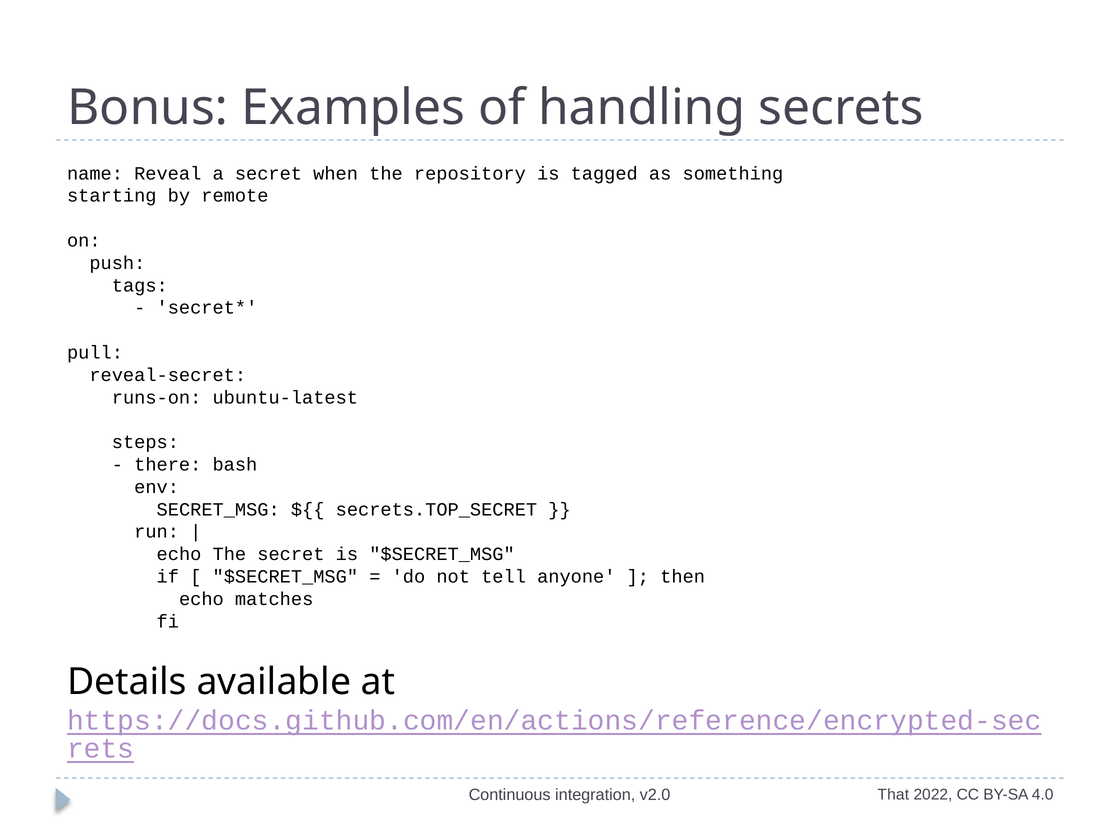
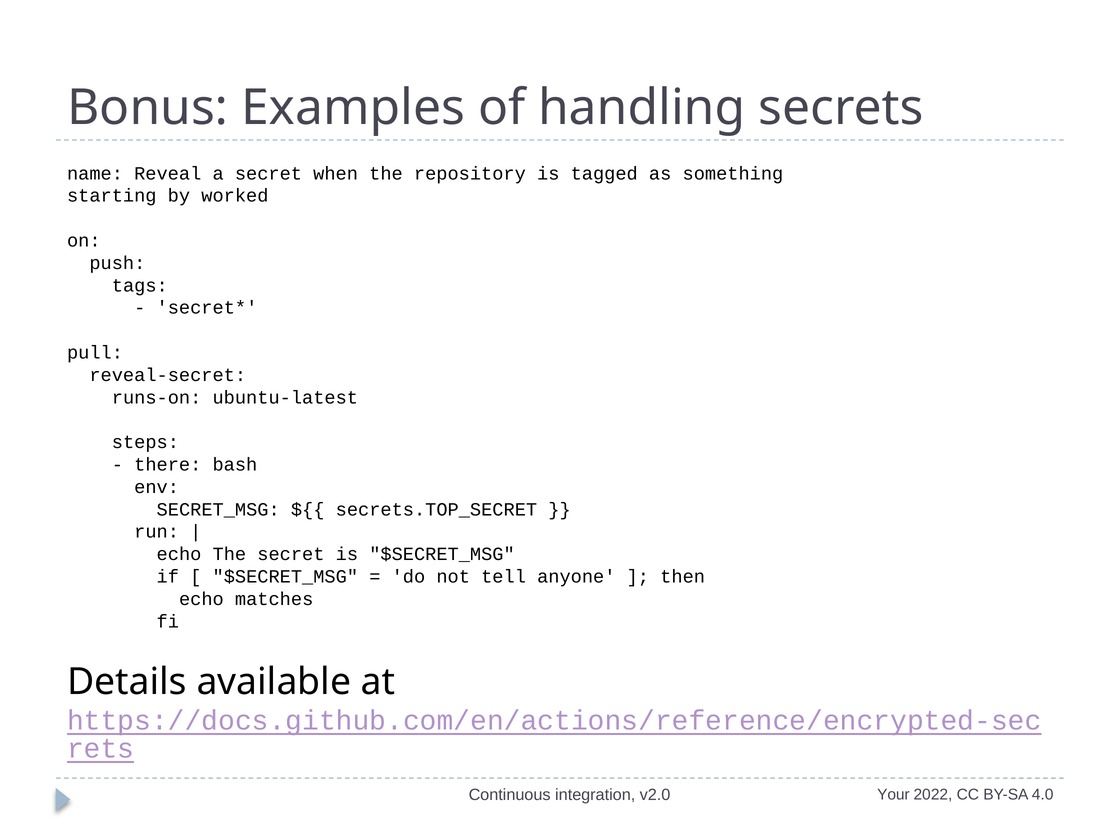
remote: remote -> worked (235, 196)
That: That -> Your (893, 795)
